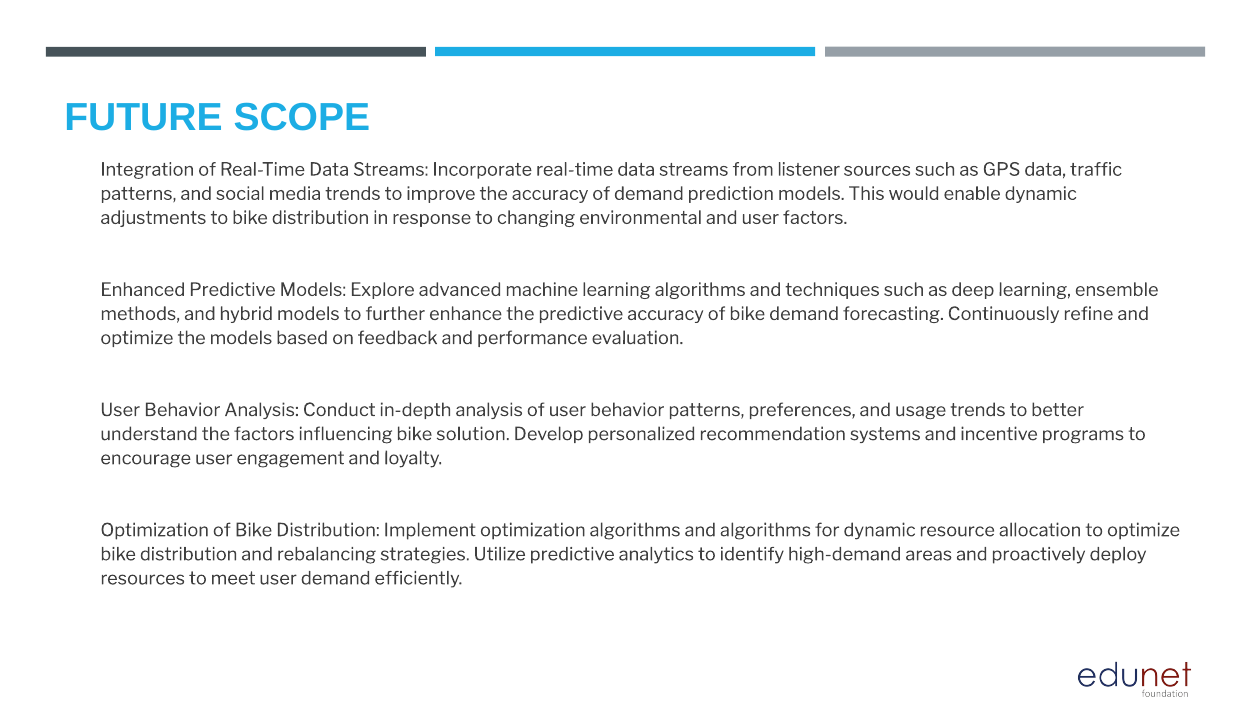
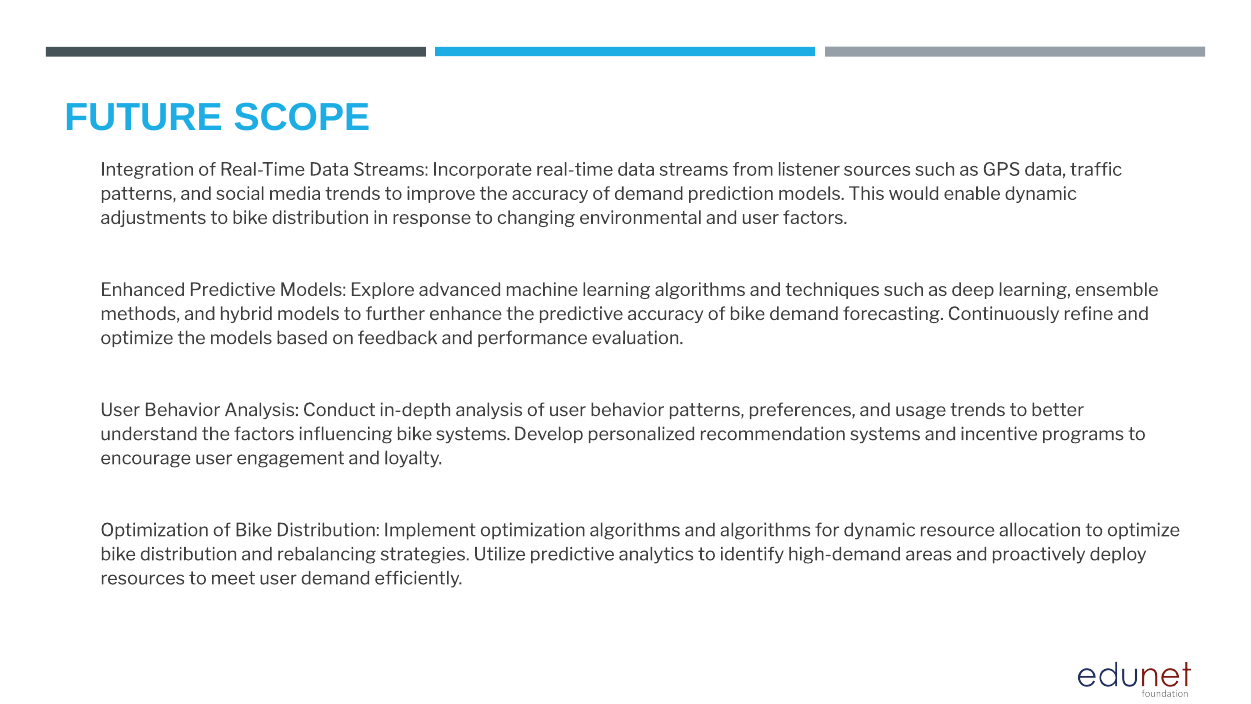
bike solution: solution -> systems (473, 434)
